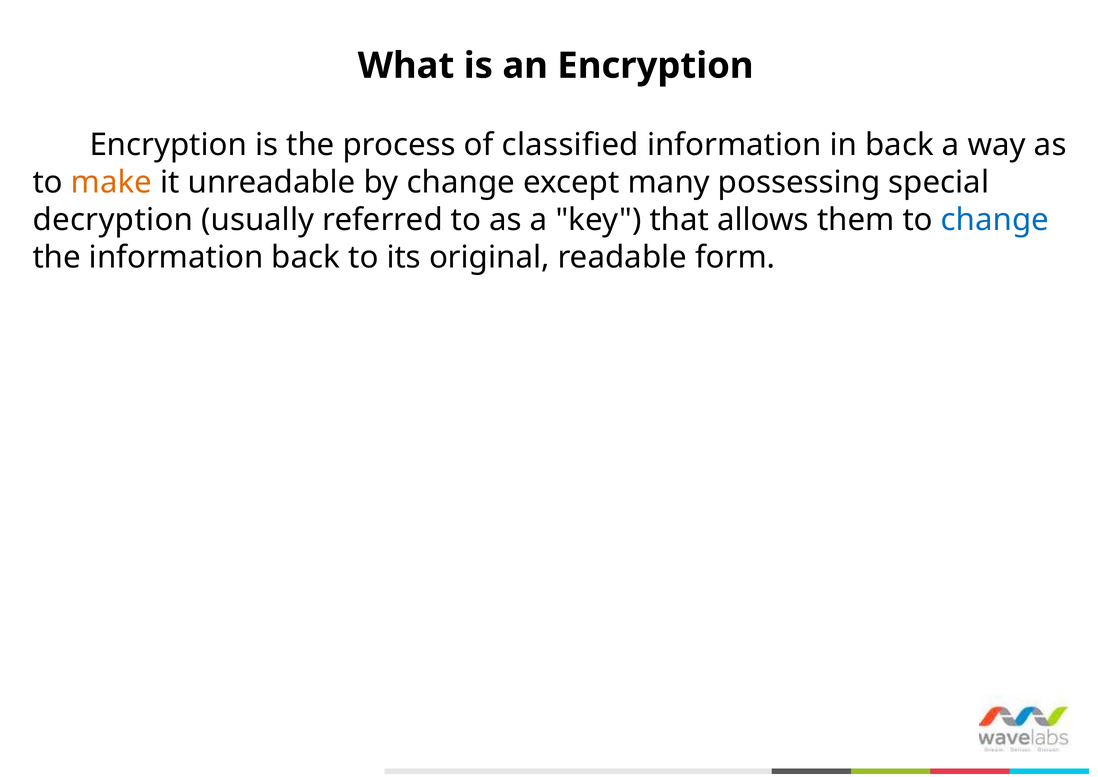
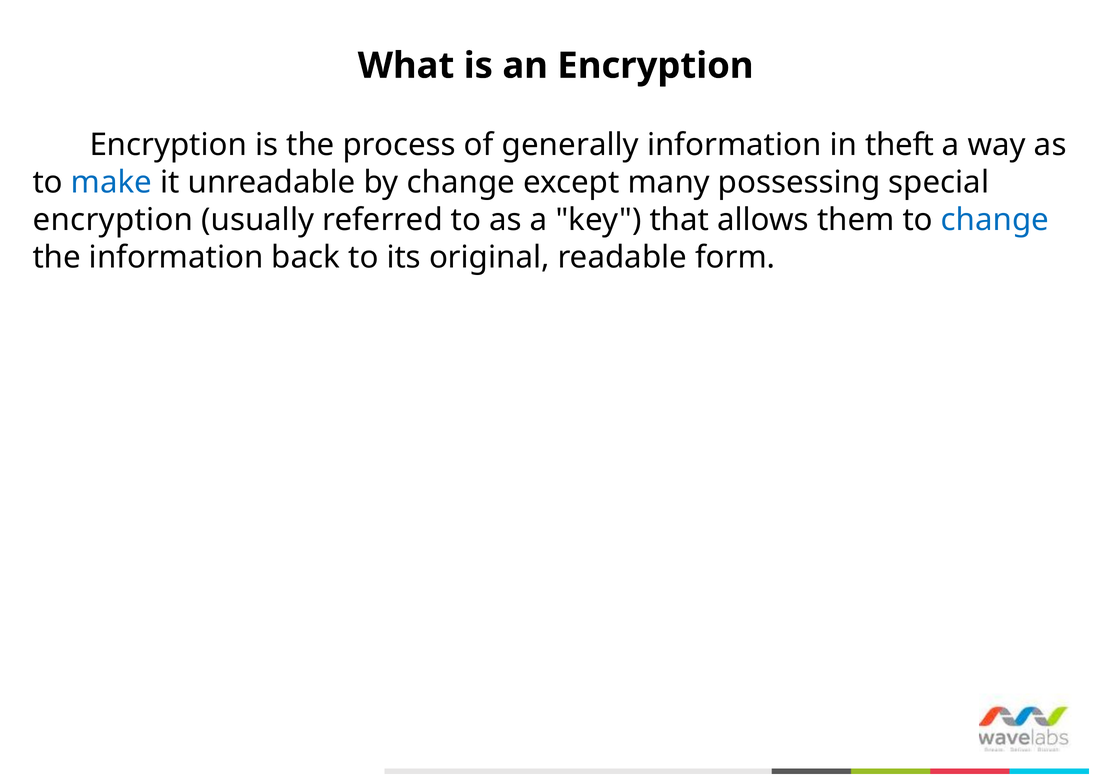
classified: classified -> generally (570, 145)
in back: back -> theft (900, 145)
make colour: orange -> blue (112, 183)
decryption: decryption -> encryption (113, 220)
